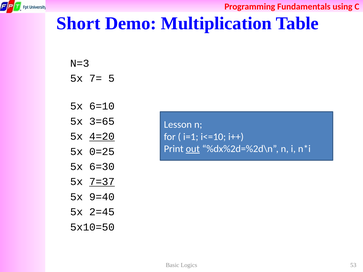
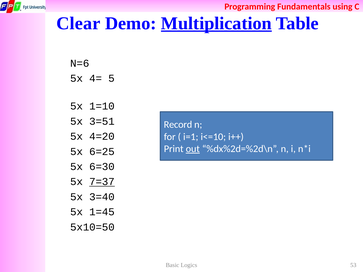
Short: Short -> Clear (78, 23)
Multiplication underline: none -> present (216, 23)
N=3: N=3 -> N=6 (80, 63)
7=: 7= -> 4= (96, 78)
6=10: 6=10 -> 1=10 (102, 106)
3=65: 3=65 -> 3=51 (102, 121)
Lesson: Lesson -> Record (178, 125)
4=20 underline: present -> none (102, 137)
0=25: 0=25 -> 6=25 (102, 152)
9=40: 9=40 -> 3=40 (102, 197)
2=45: 2=45 -> 1=45 (102, 212)
